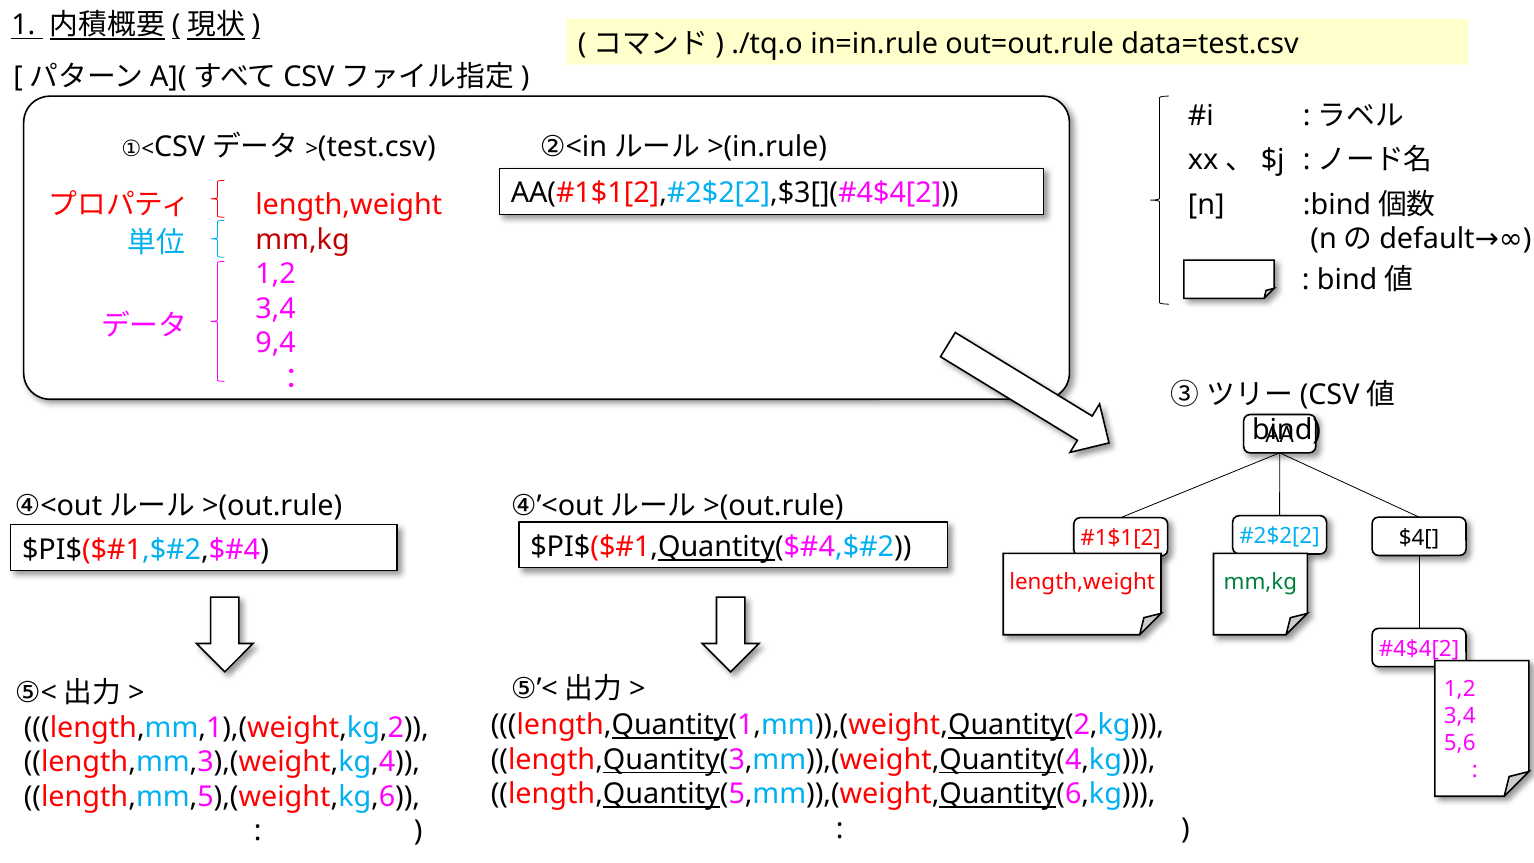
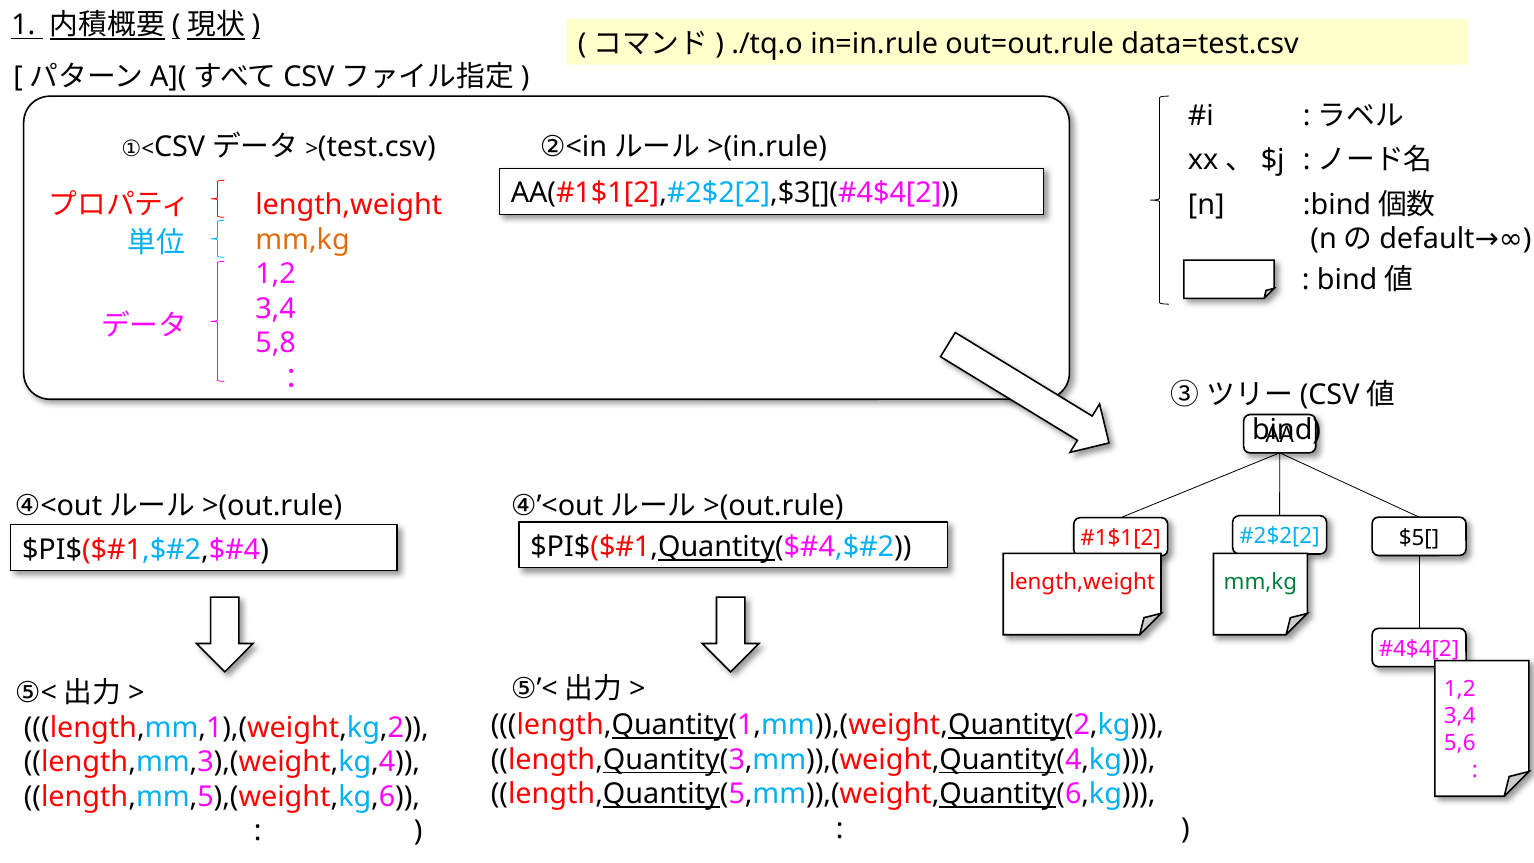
mm,kg colour: red -> orange (303, 240)
9,4: 9,4 -> 5,8 (276, 343)
$4[: $4[ -> $5[ (1419, 538)
